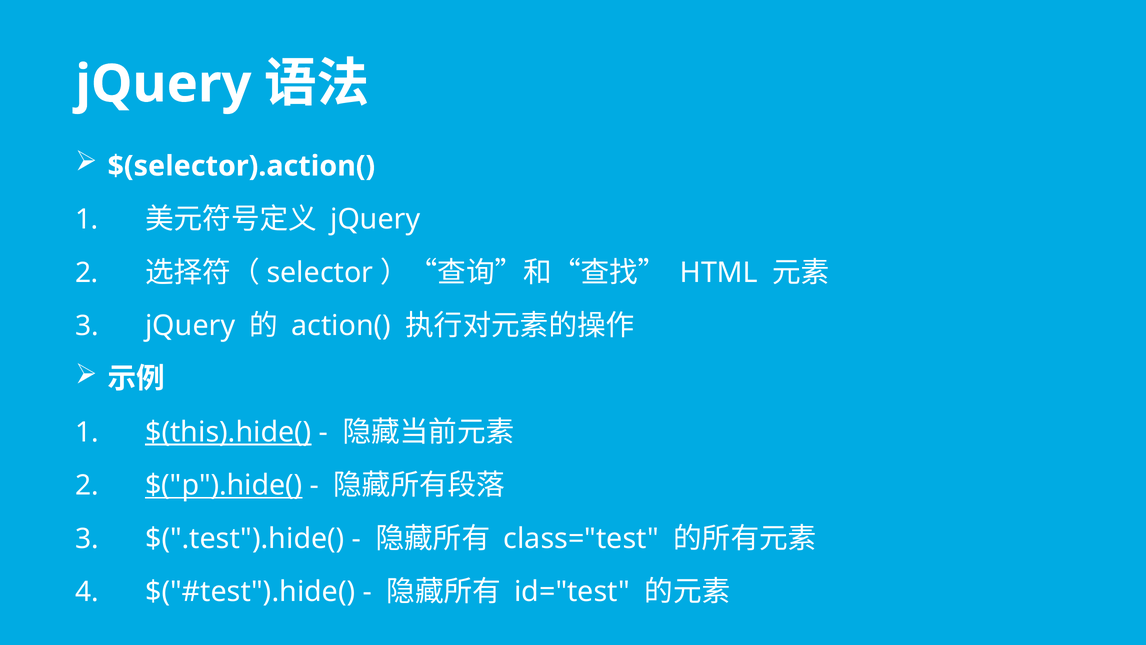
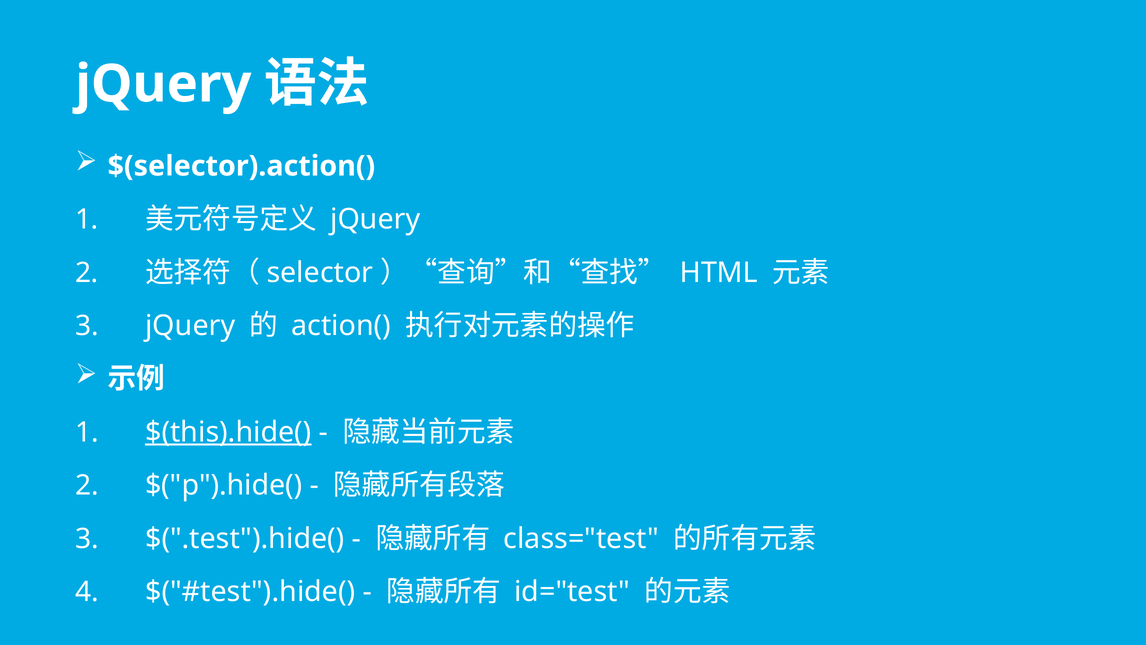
$("p").hide( underline: present -> none (224, 485)
